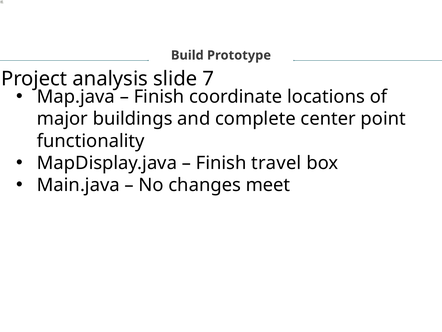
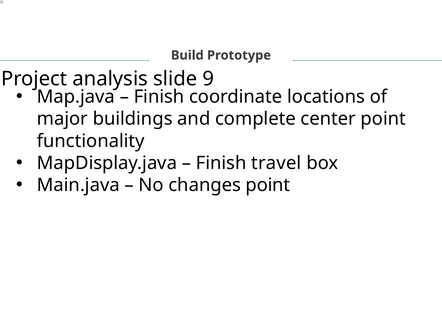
7: 7 -> 9 (208, 79)
changes meet: meet -> point (268, 185)
